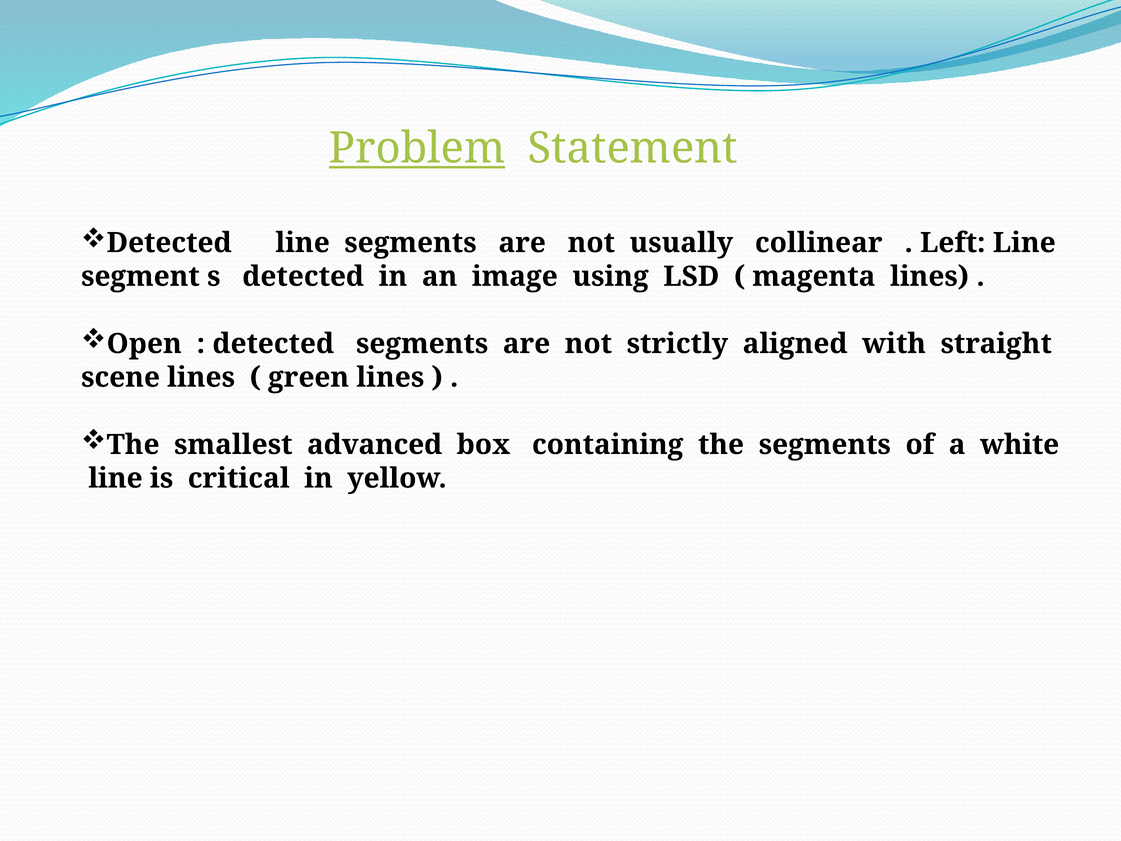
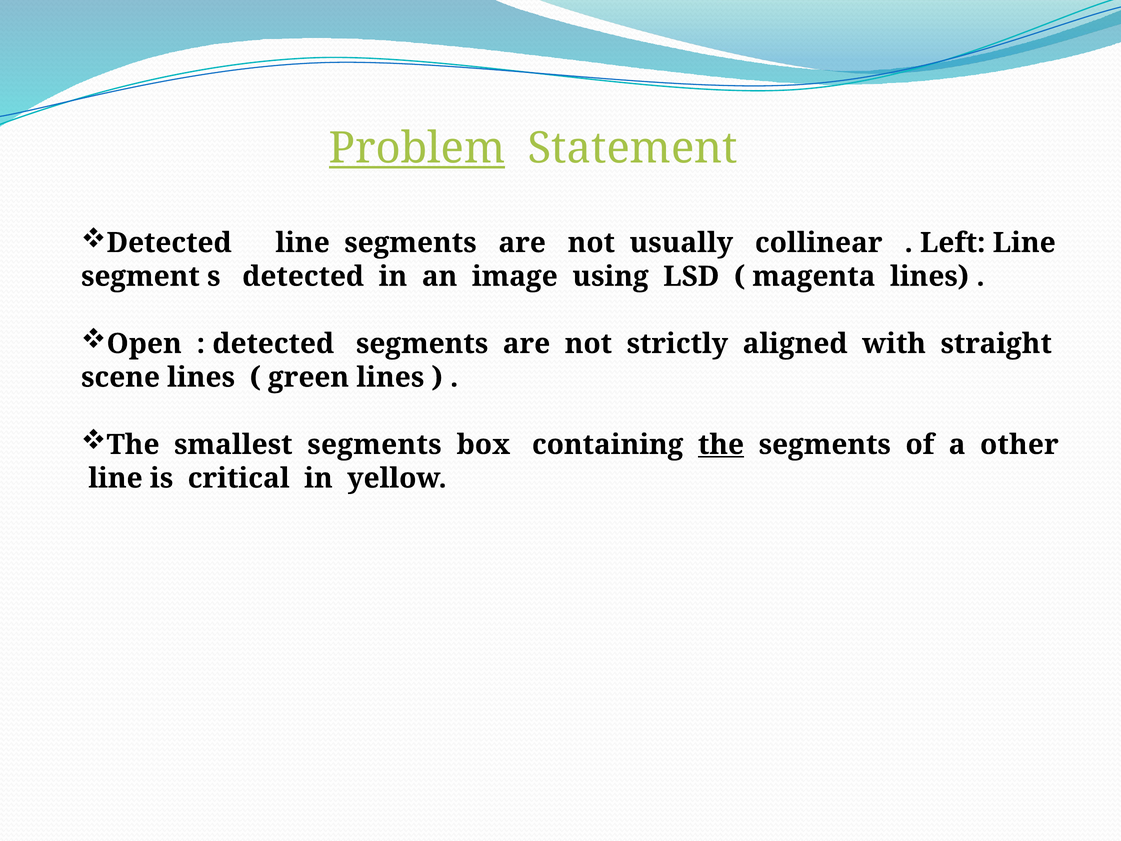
smallest advanced: advanced -> segments (374, 445)
the underline: none -> present (721, 445)
white: white -> other (1019, 445)
